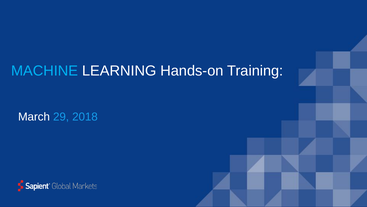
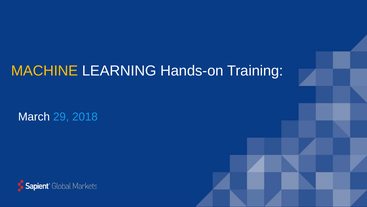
MACHINE colour: light blue -> yellow (45, 71)
